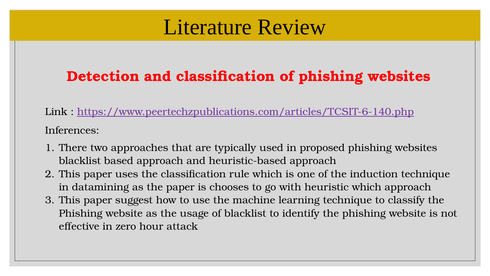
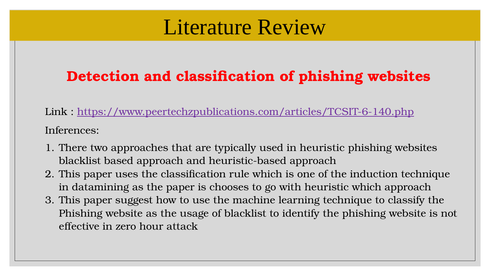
in proposed: proposed -> heuristic (322, 148)
